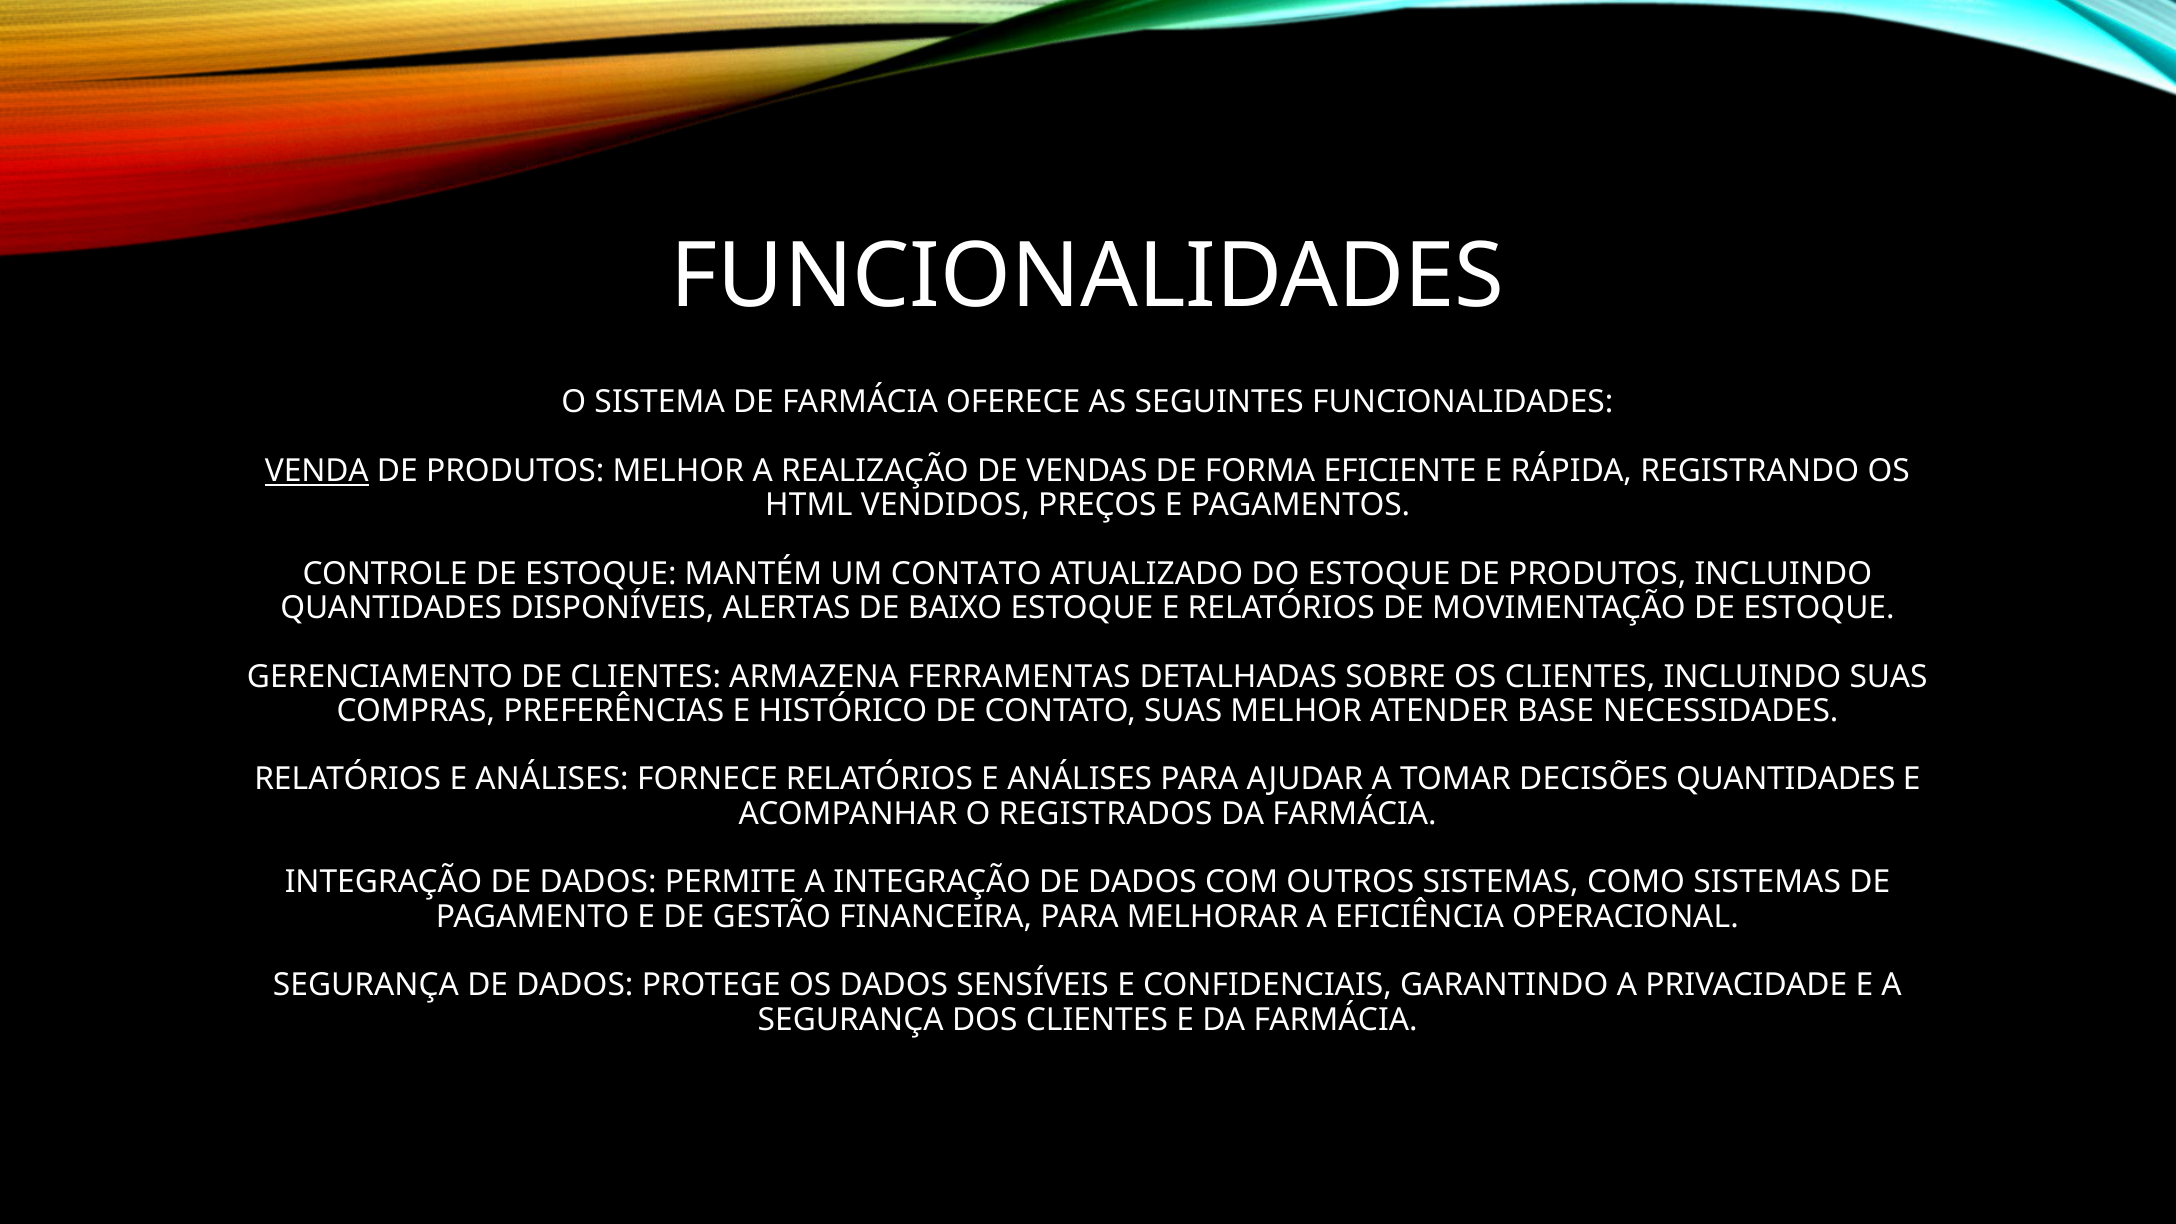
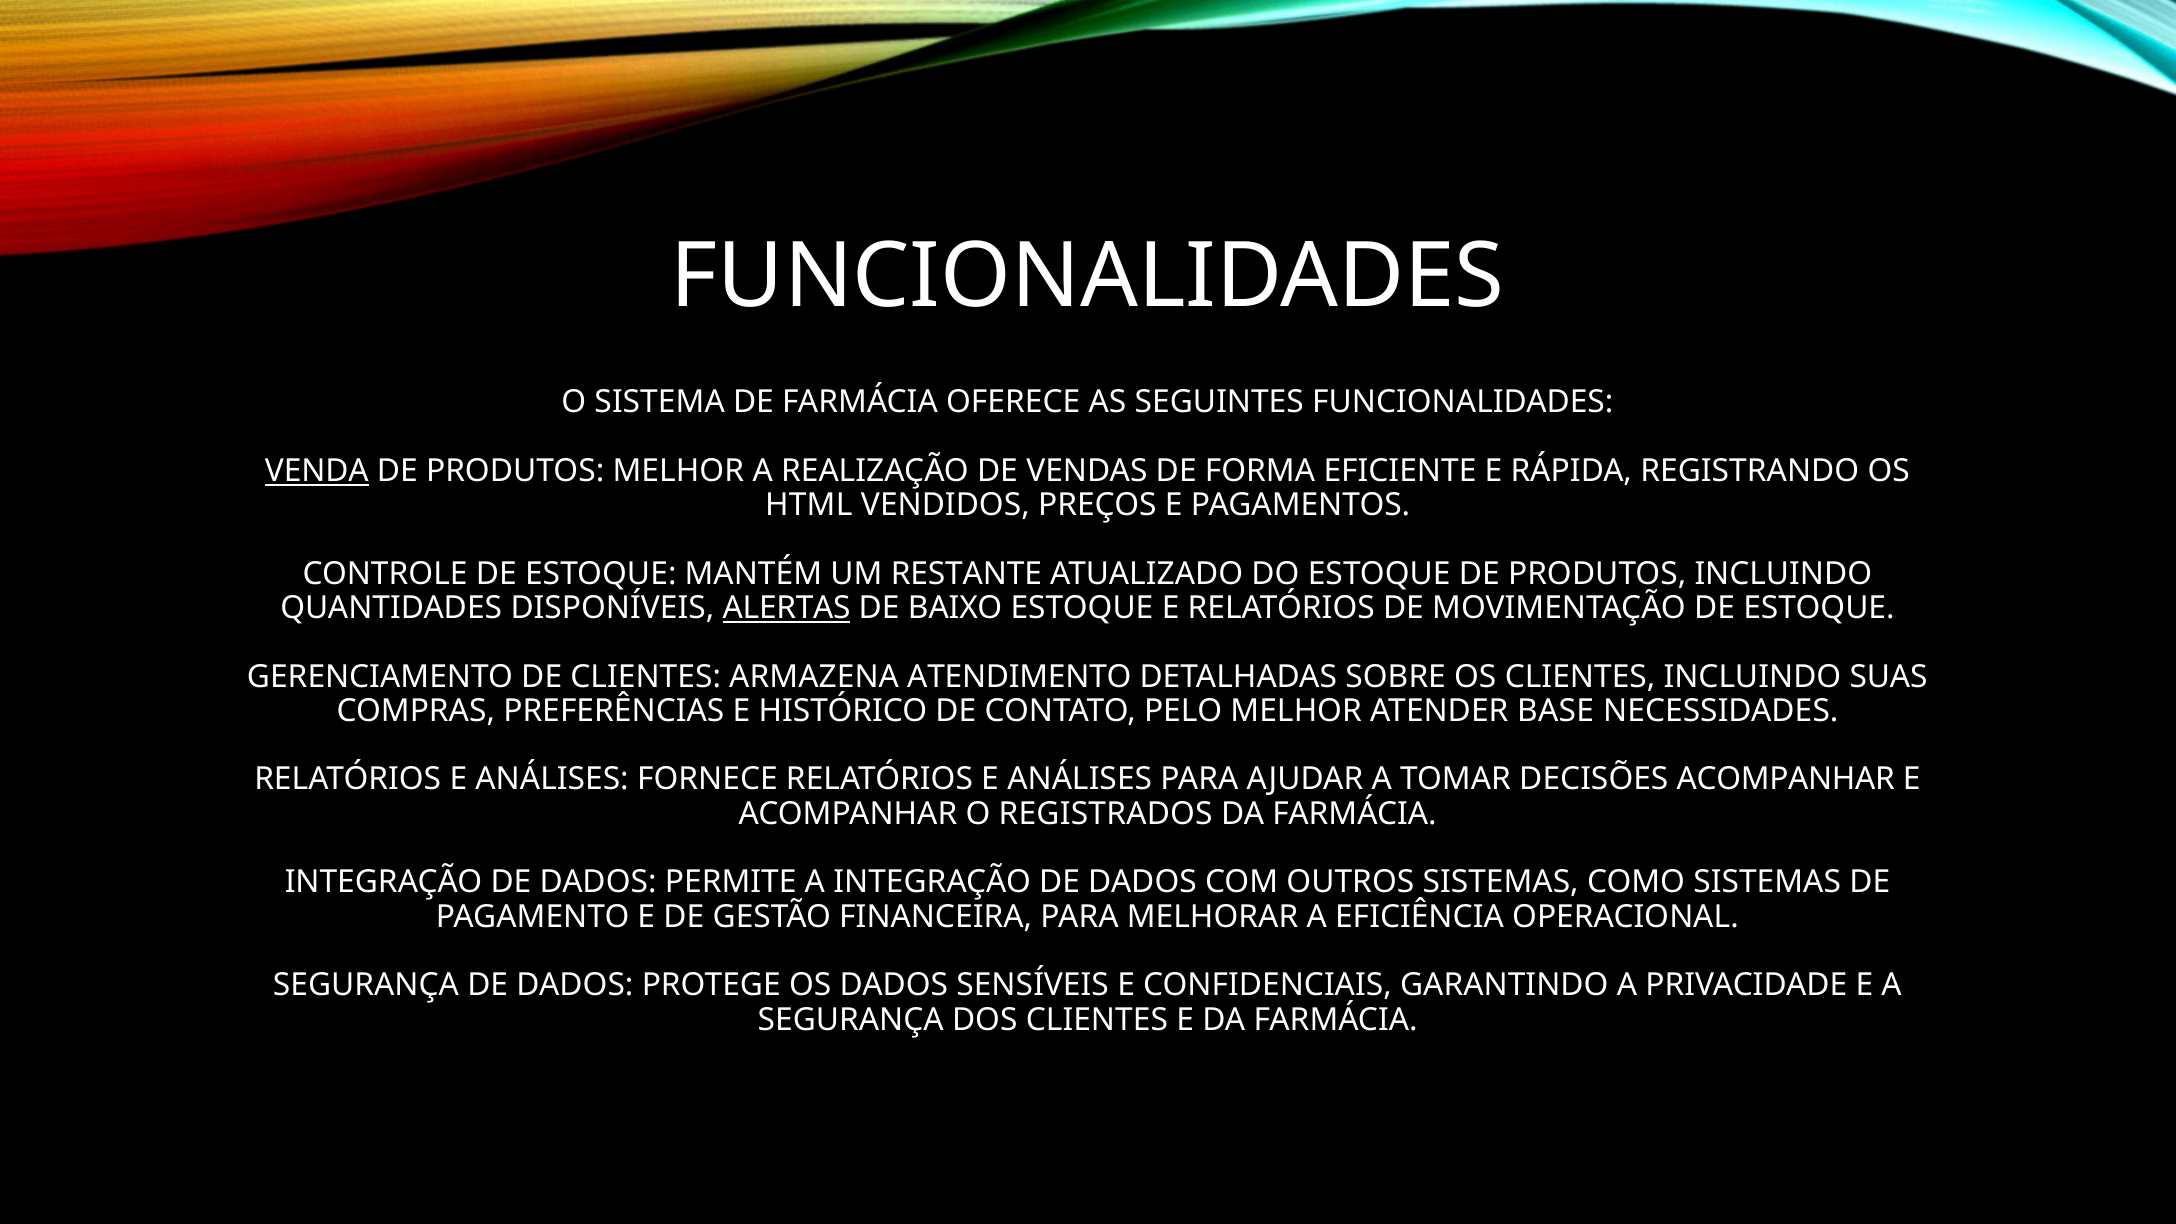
UM CONTATO: CONTATO -> RESTANTE (966, 574)
ALERTAS underline: none -> present (787, 608)
FERRAMENTAS: FERRAMENTAS -> ATENDIMENTO (1019, 677)
CONTATO SUAS: SUAS -> PELO (1183, 711)
DECISÕES QUANTIDADES: QUANTIDADES -> ACOMPANHAR (1786, 779)
